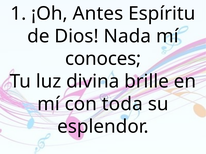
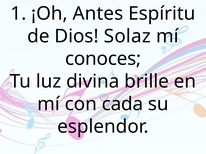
Nada: Nada -> Solaz (127, 36)
toda: toda -> cada (122, 104)
